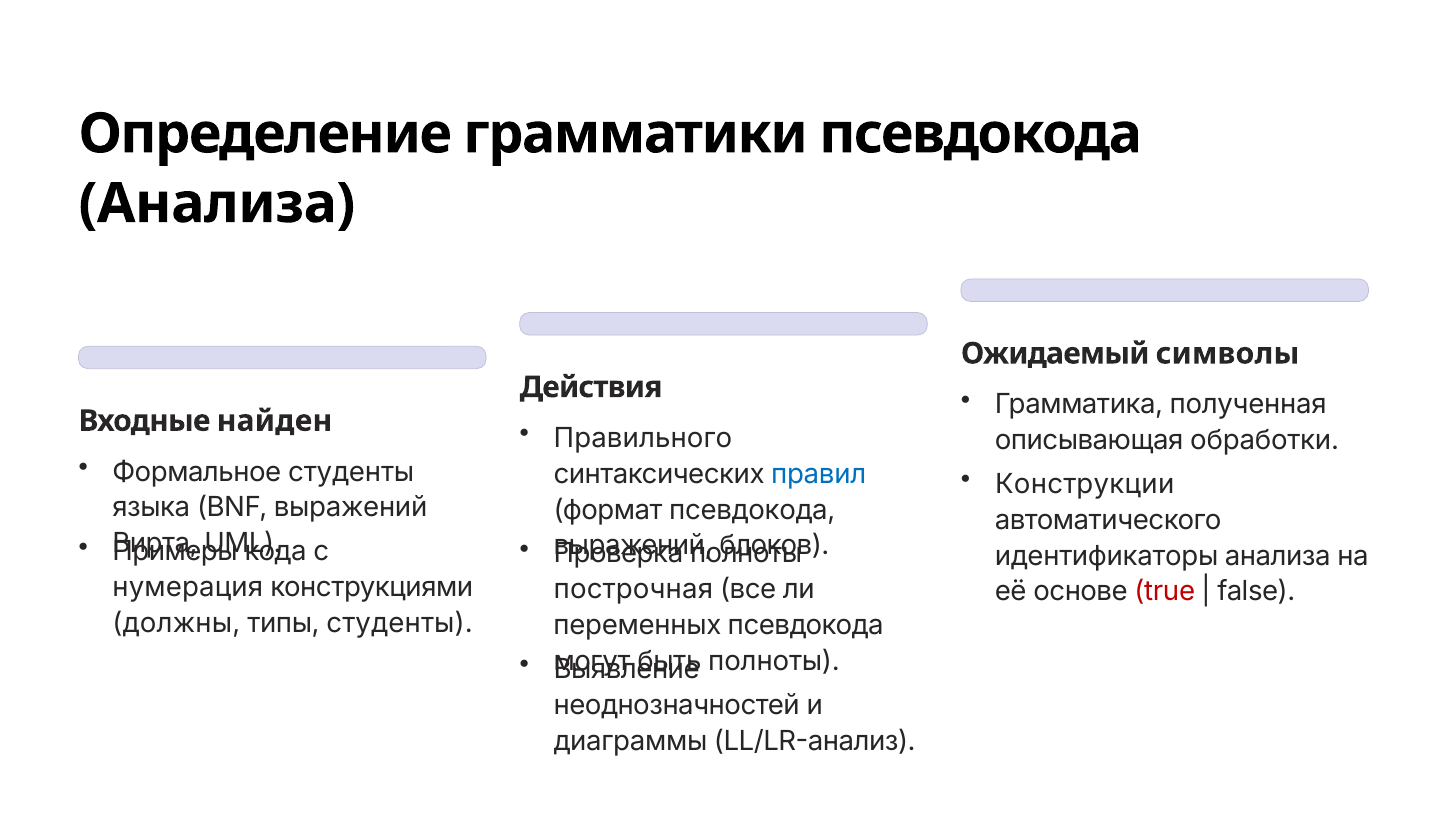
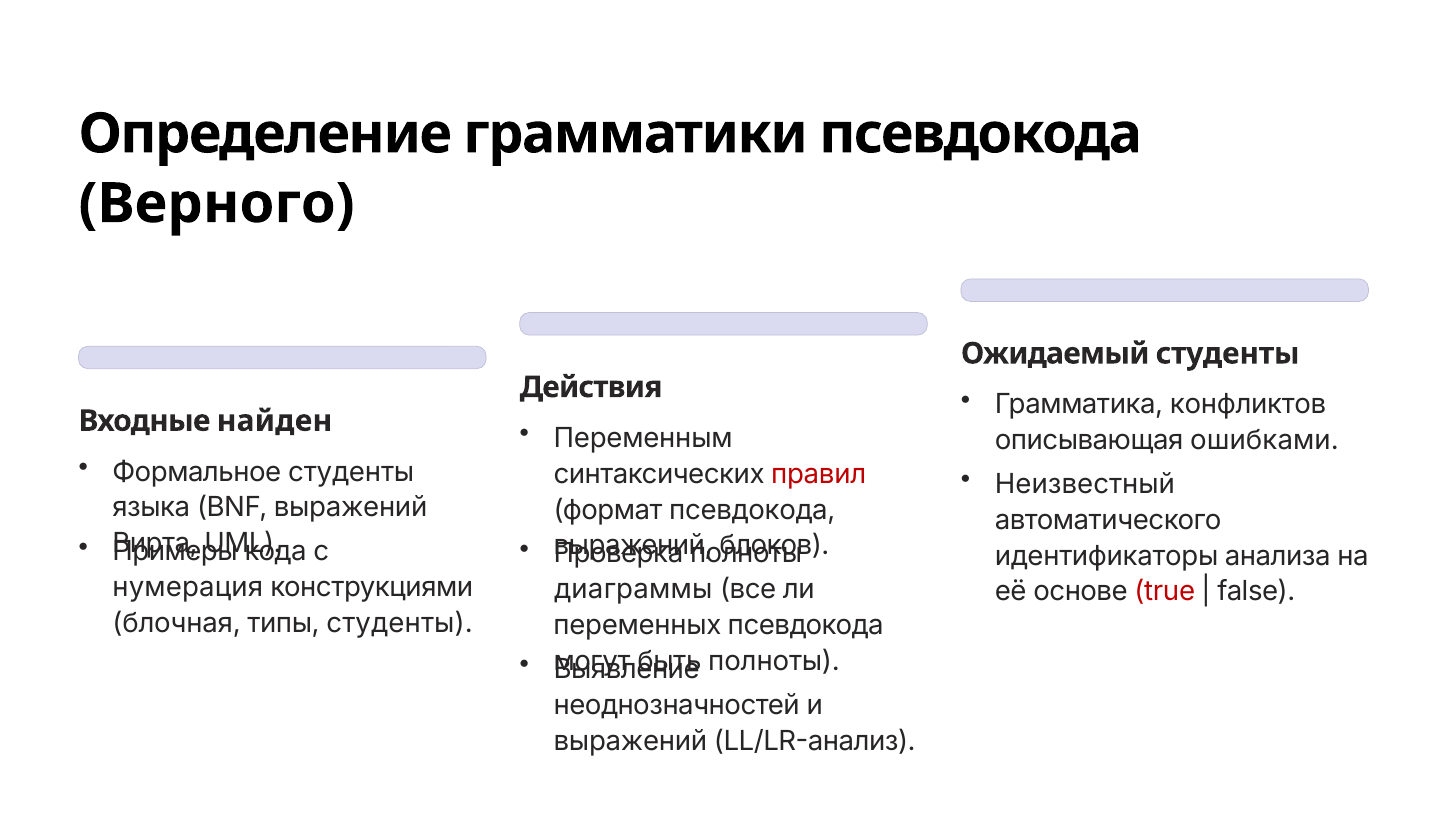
Анализа: Анализа -> Верного (217, 204)
Ожидаемый символы: символы -> студенты (1228, 354)
полученная: полученная -> конфликтов (1248, 405)
Правильного: Правильного -> Переменным (643, 438)
обработки: обработки -> ошибками (1264, 440)
правил colour: blue -> red (819, 474)
Конструкции: Конструкции -> Неизвестный (1085, 484)
построчная: построчная -> диаграммы (633, 590)
должны: должны -> блочная (177, 623)
диаграммы: диаграммы -> выражений (630, 741)
